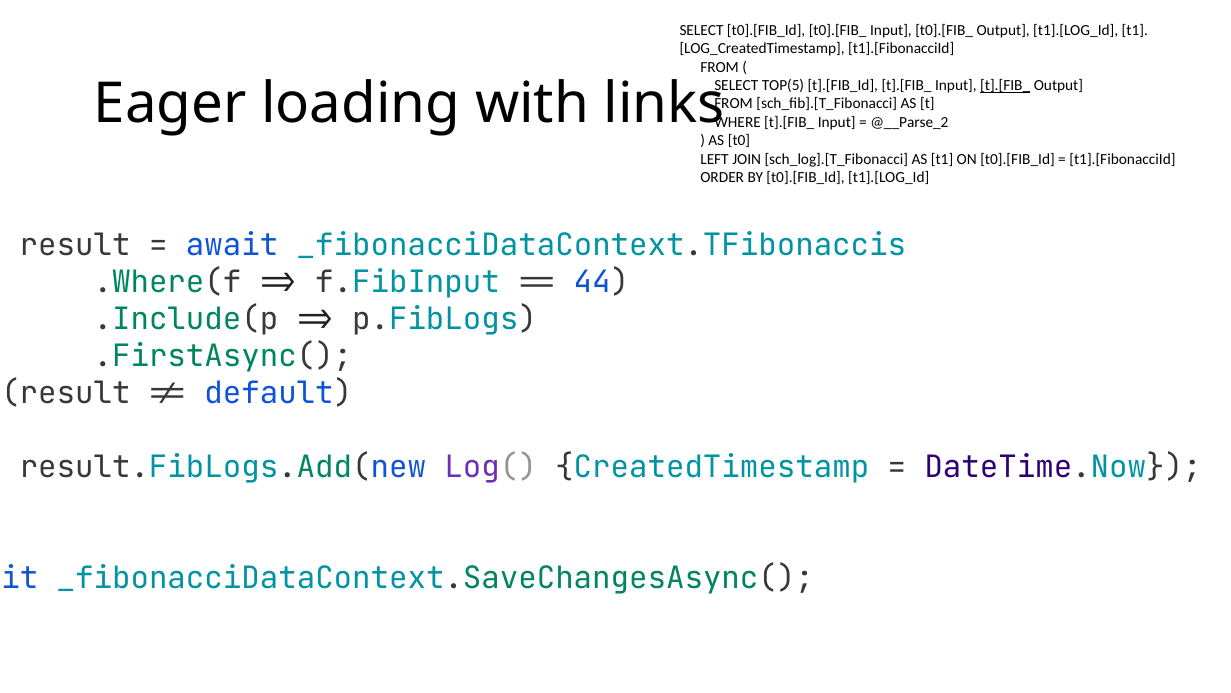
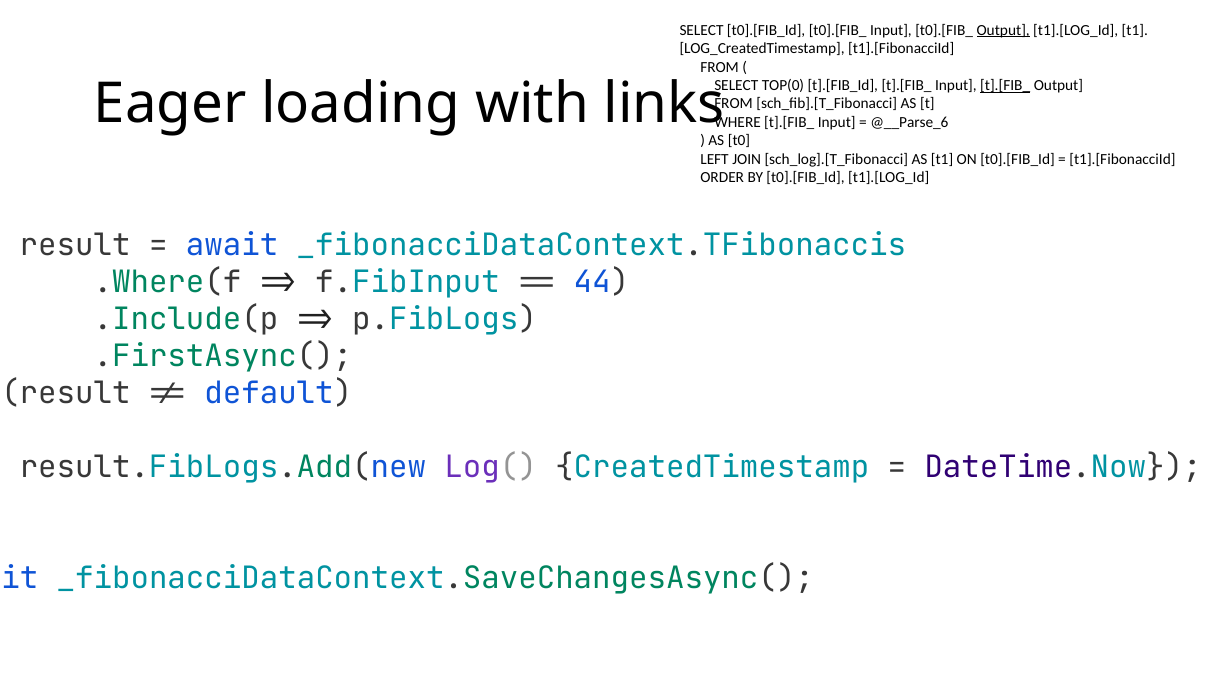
Output underline: none -> present (1003, 30)
TOP(5: TOP(5 -> TOP(0 (783, 85)
@__Parse_2: @__Parse_2 -> @__Parse_6 (909, 122)
